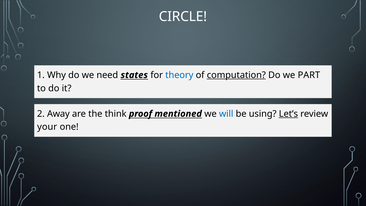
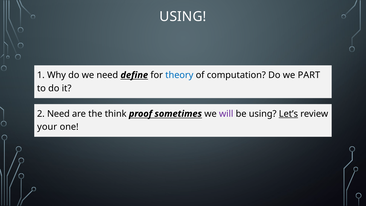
CIRCLE: CIRCLE -> USING (183, 17)
states: states -> define (134, 75)
computation underline: present -> none (236, 75)
2 Away: Away -> Need (58, 114)
mentioned: mentioned -> sometimes (178, 114)
will colour: blue -> purple (226, 114)
